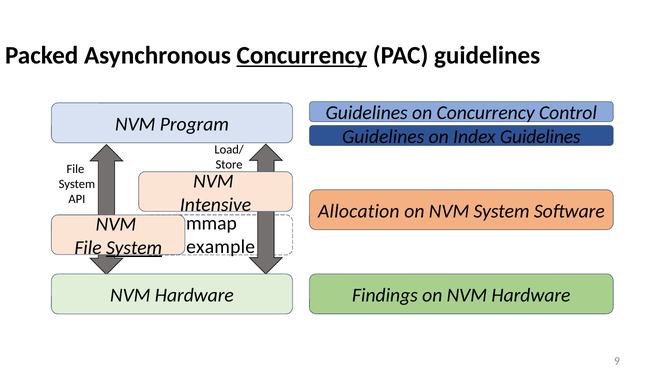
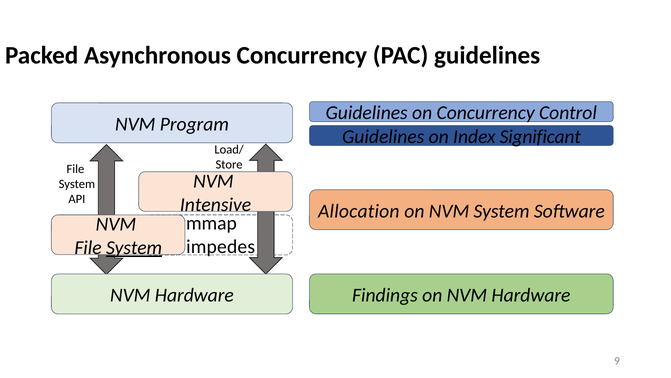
Concurrency underline: present -> none (302, 56)
Index Guidelines: Guidelines -> Significant (540, 137)
example: example -> impedes (221, 246)
